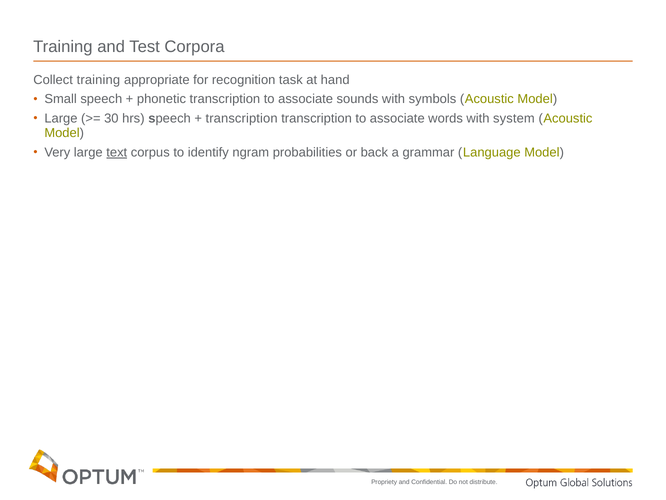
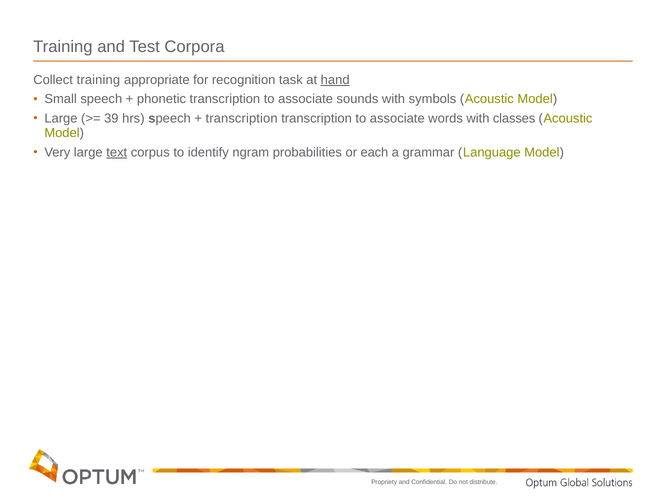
hand underline: none -> present (335, 80)
30: 30 -> 39 (111, 118)
system: system -> classes (514, 118)
back: back -> each (374, 152)
